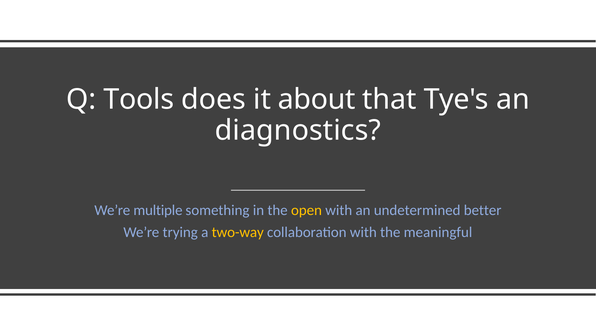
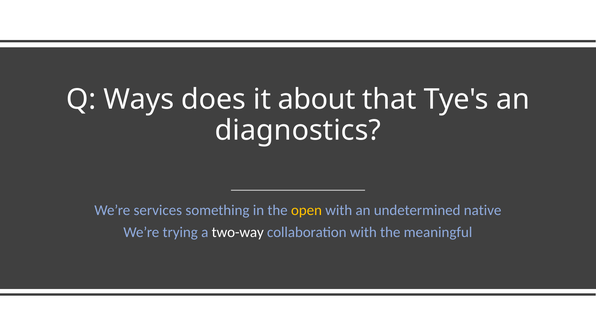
Tools: Tools -> Ways (139, 100)
multiple: multiple -> services (158, 210)
better: better -> native (483, 210)
two-way colour: yellow -> white (238, 233)
